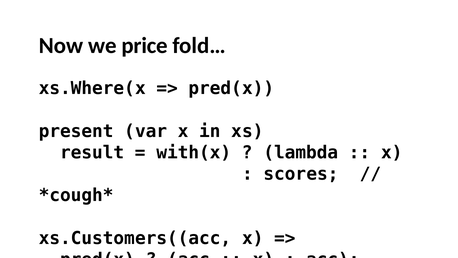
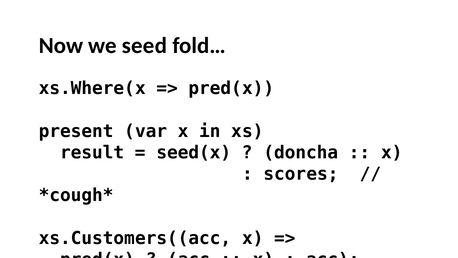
price: price -> seed (144, 45)
with(x: with(x -> seed(x (194, 152)
lambda: lambda -> doncha (301, 152)
